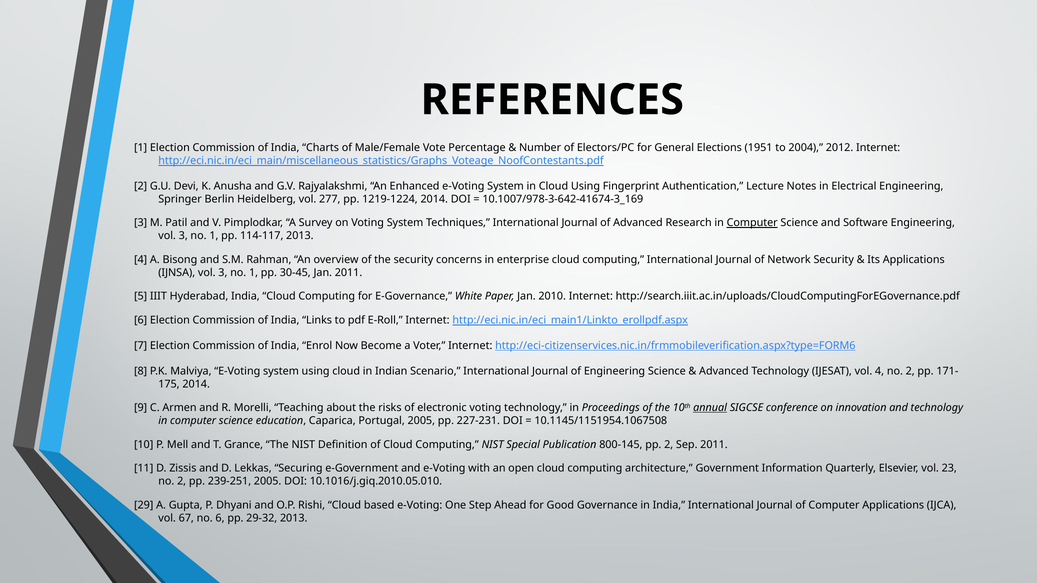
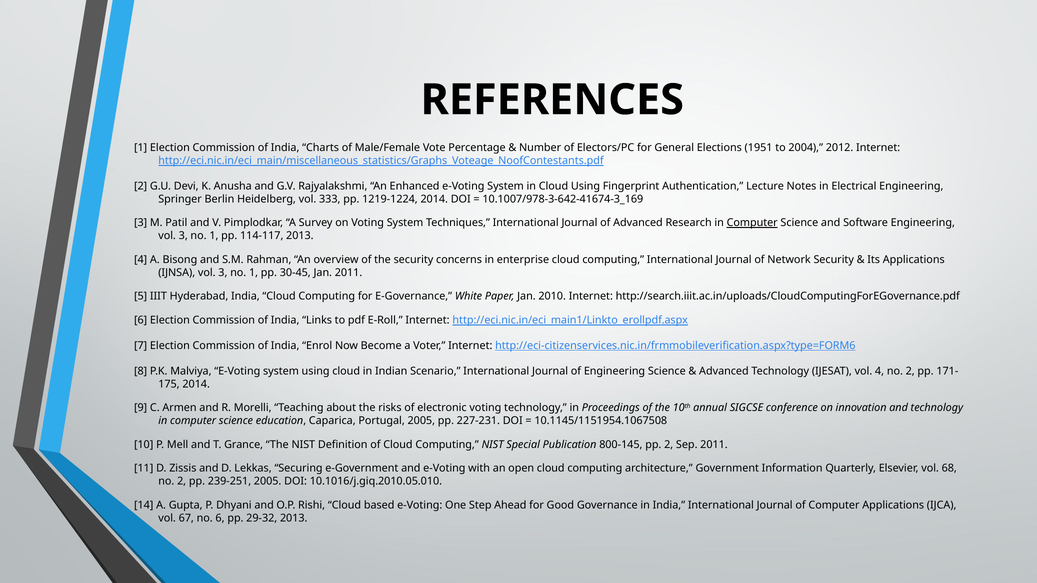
277: 277 -> 333 (330, 199)
annual underline: present -> none (710, 408)
23: 23 -> 68 (949, 469)
29: 29 -> 14 (144, 505)
